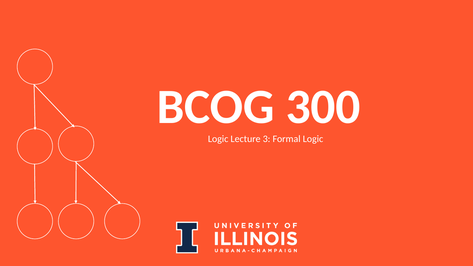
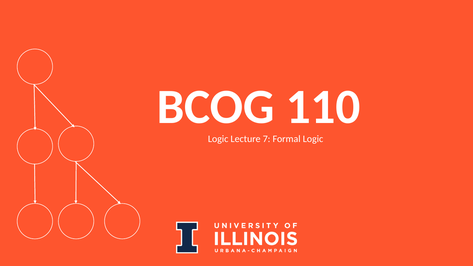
300: 300 -> 110 (323, 107)
3: 3 -> 7 (267, 139)
